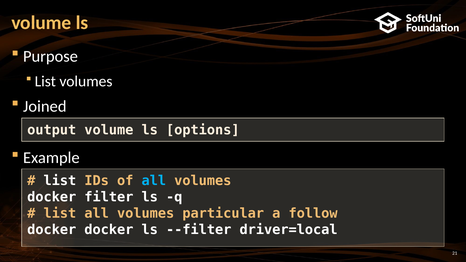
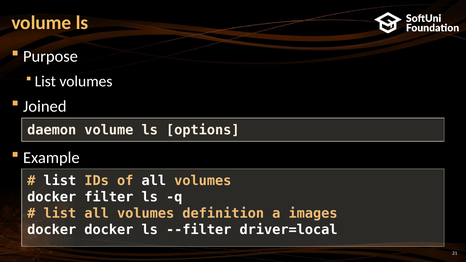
output: output -> daemon (52, 130)
all colour: light blue -> white (154, 181)
particular: particular -> definition (223, 213)
follow: follow -> images (313, 213)
